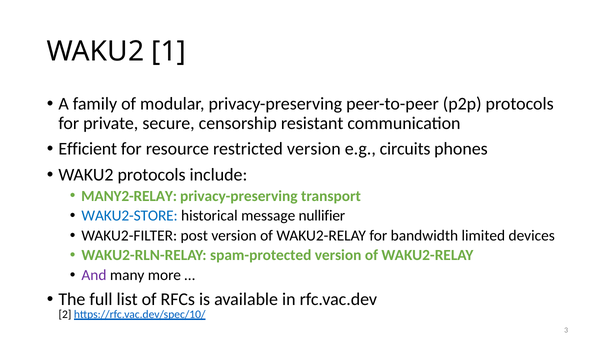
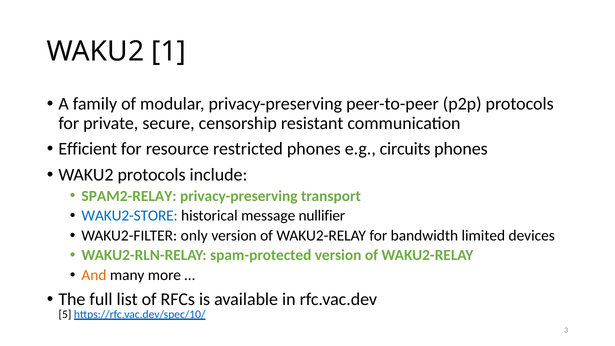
restricted version: version -> phones (314, 149)
MANY2-RELAY: MANY2-RELAY -> SPAM2-RELAY (129, 196)
post: post -> only (194, 236)
And colour: purple -> orange (94, 275)
2: 2 -> 5 (65, 314)
